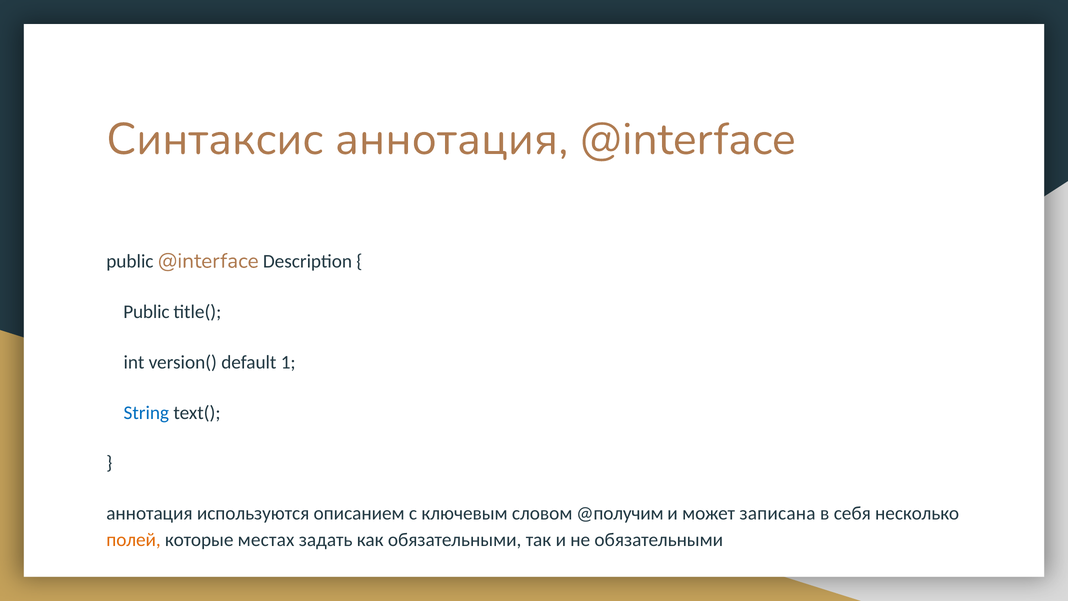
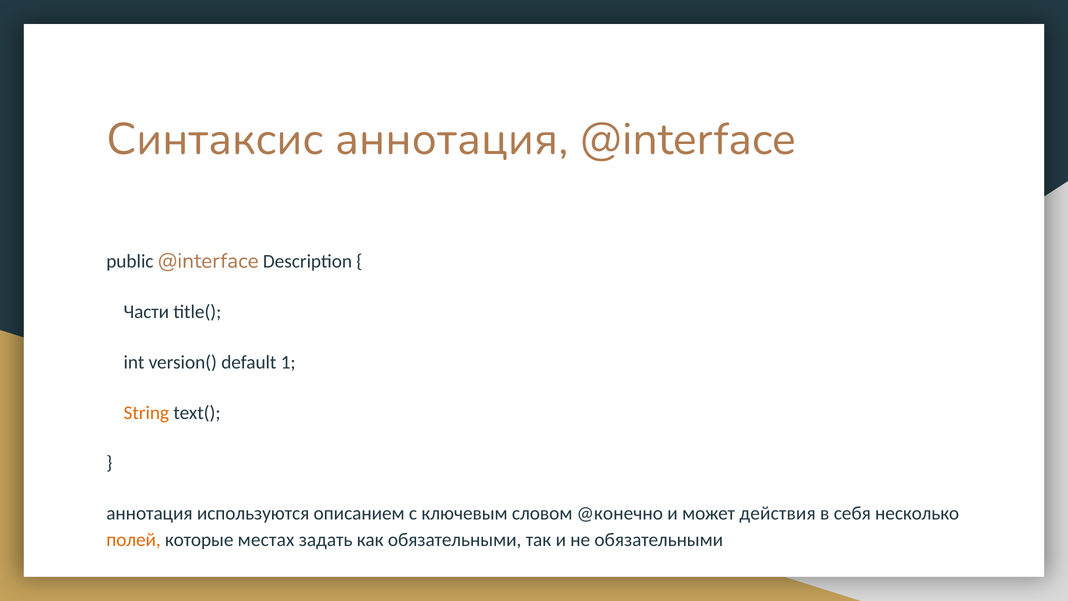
Public: Public -> Части (146, 312)
String colour: blue -> orange (146, 413)
@получим: @получим -> @конечно (620, 513)
записана: записана -> действия (778, 513)
